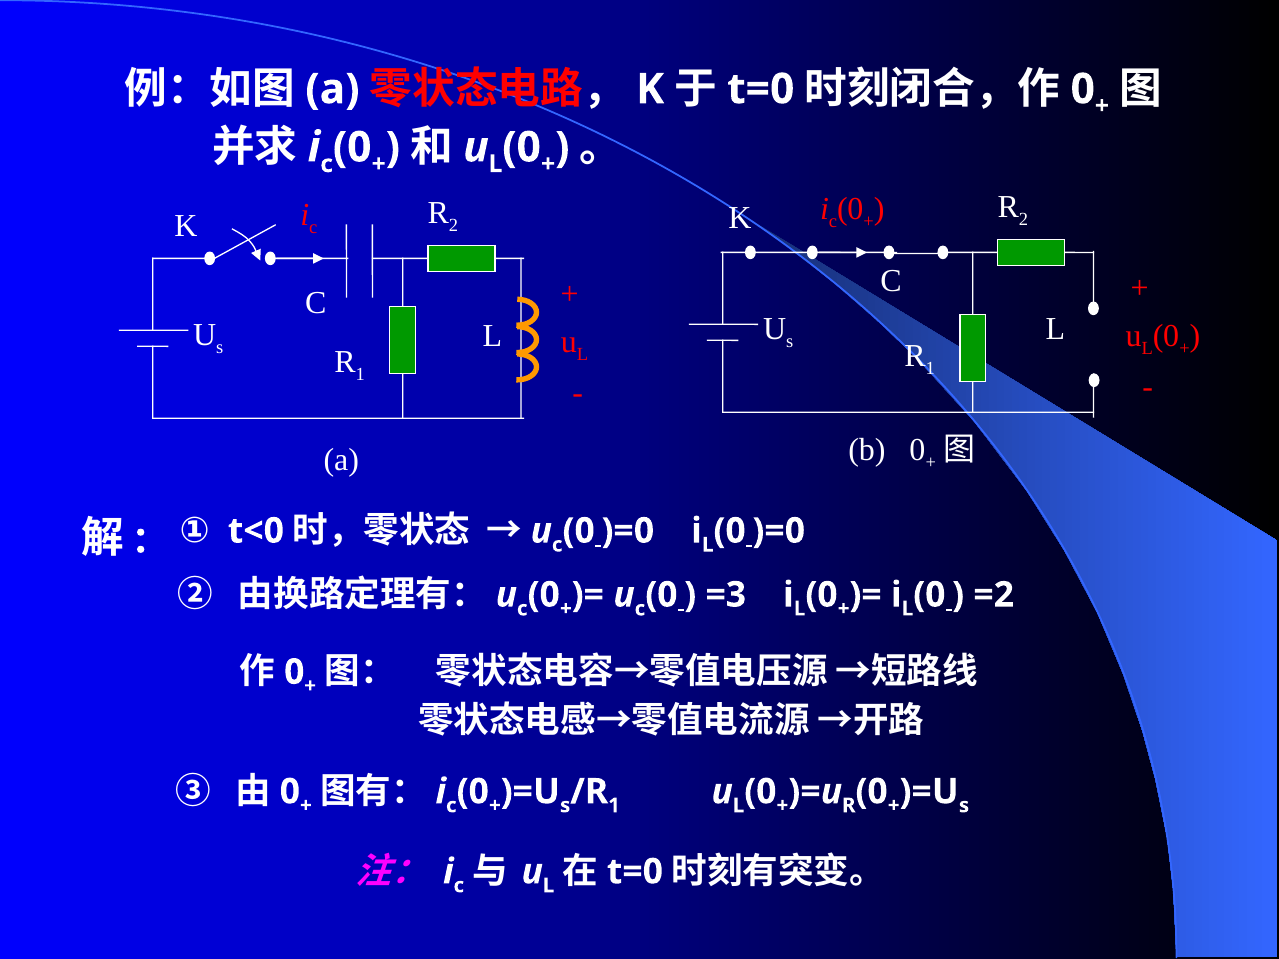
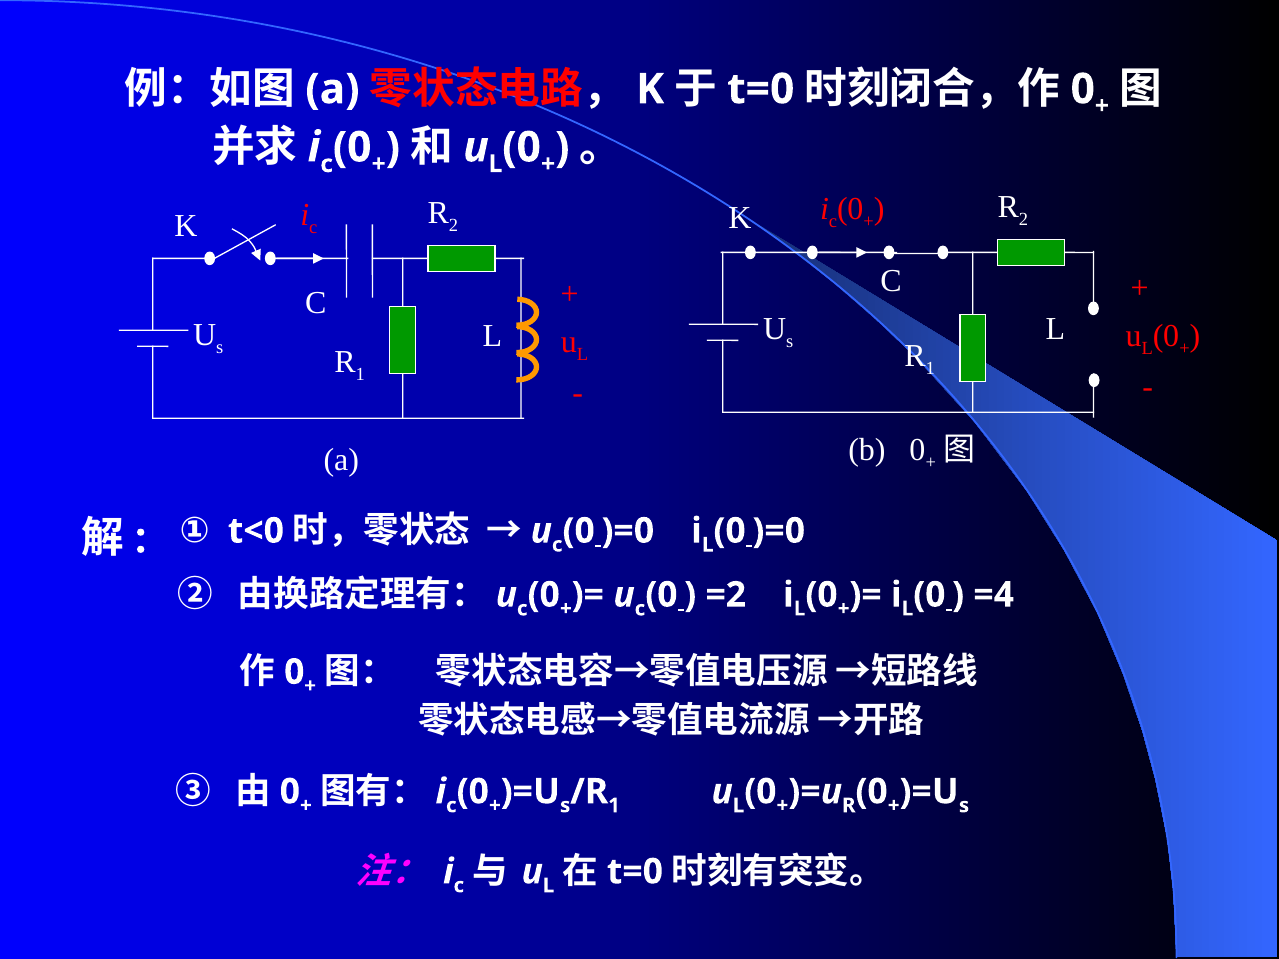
=3: =3 -> =2 (726, 595)
=2: =2 -> =4 (994, 595)
